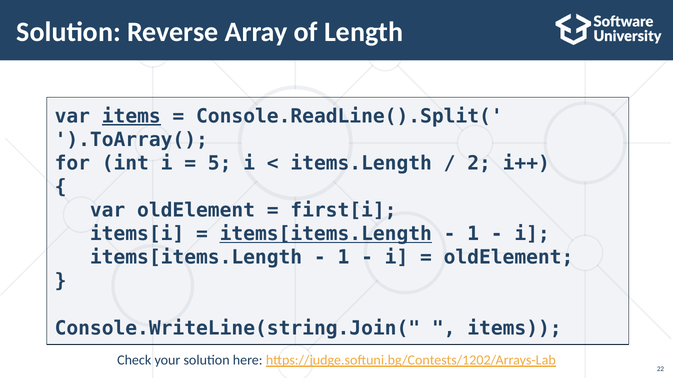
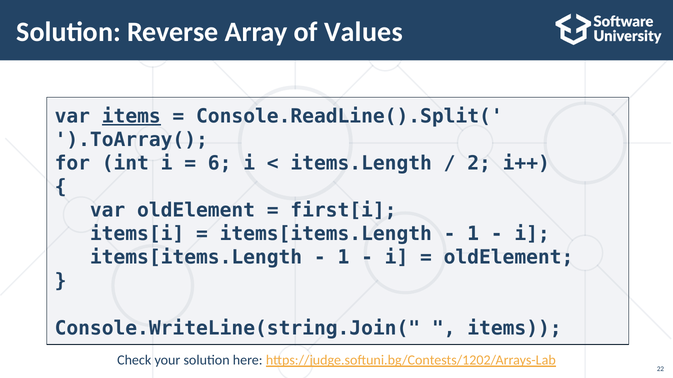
Length: Length -> Values (363, 32)
5: 5 -> 6 (220, 164)
items[items.Length underline: present -> none (326, 234)
